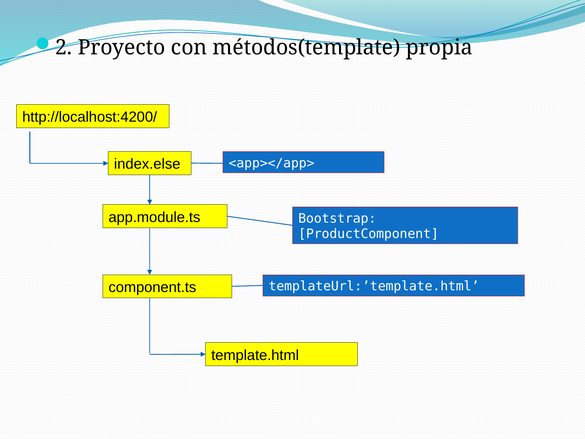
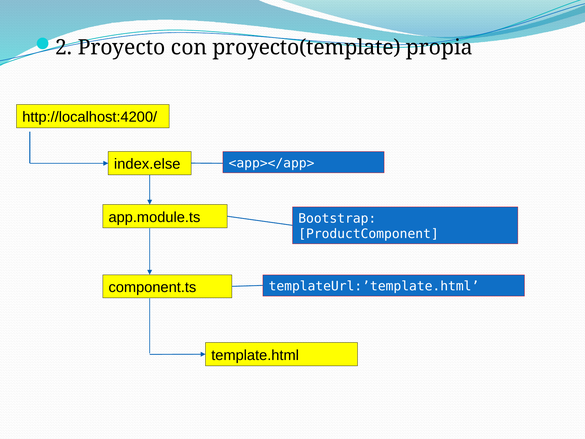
métodos(template: métodos(template -> proyecto(template (307, 48)
